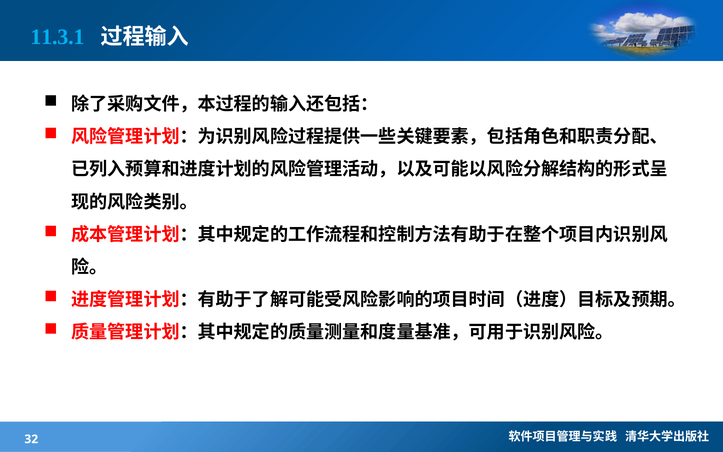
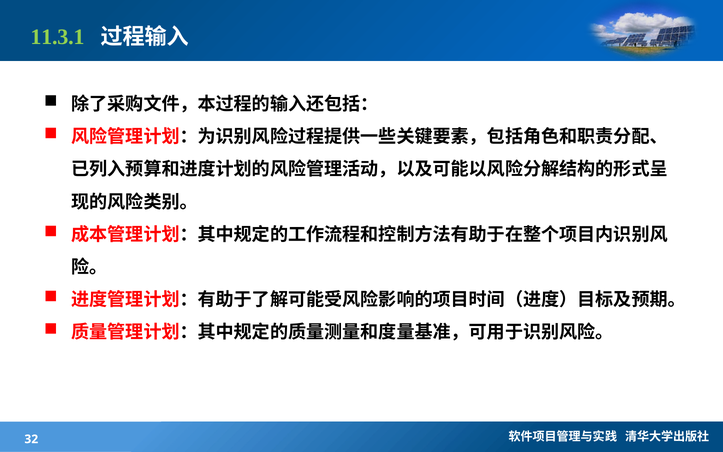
11.3.1 colour: light blue -> light green (57, 37)
